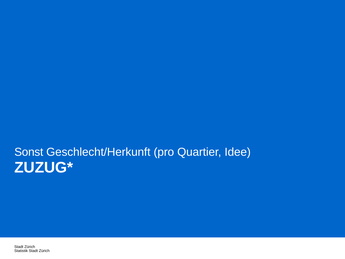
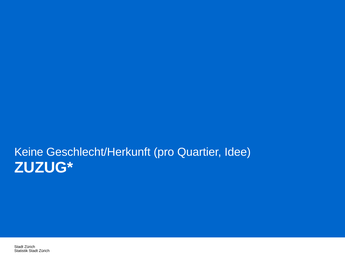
Sonst: Sonst -> Keine (29, 152)
